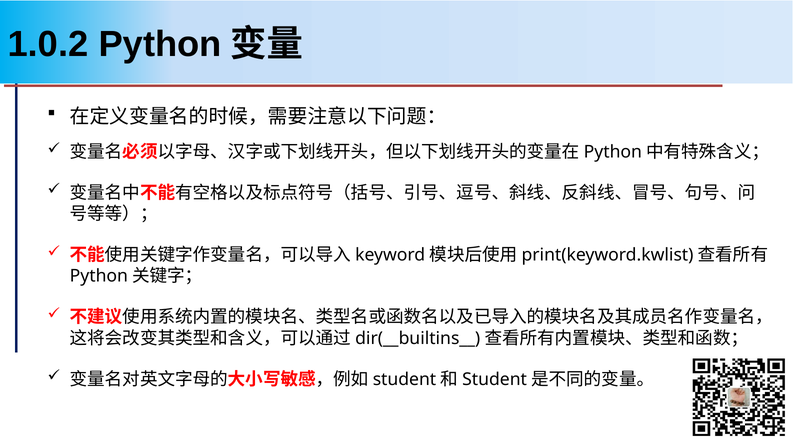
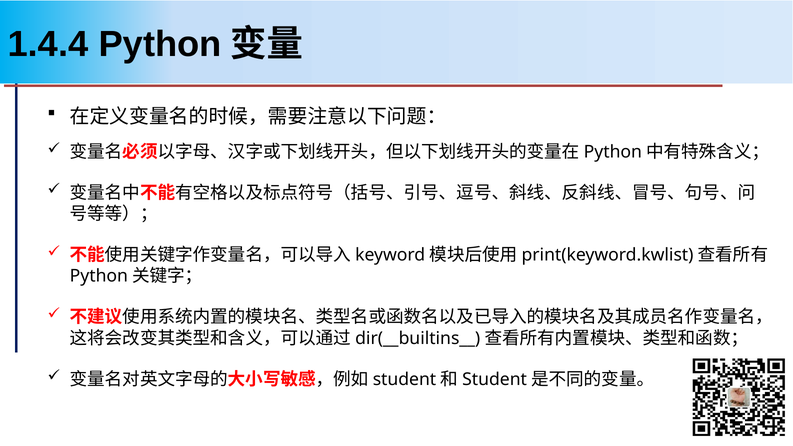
1.0.2: 1.0.2 -> 1.4.4 (48, 44)
